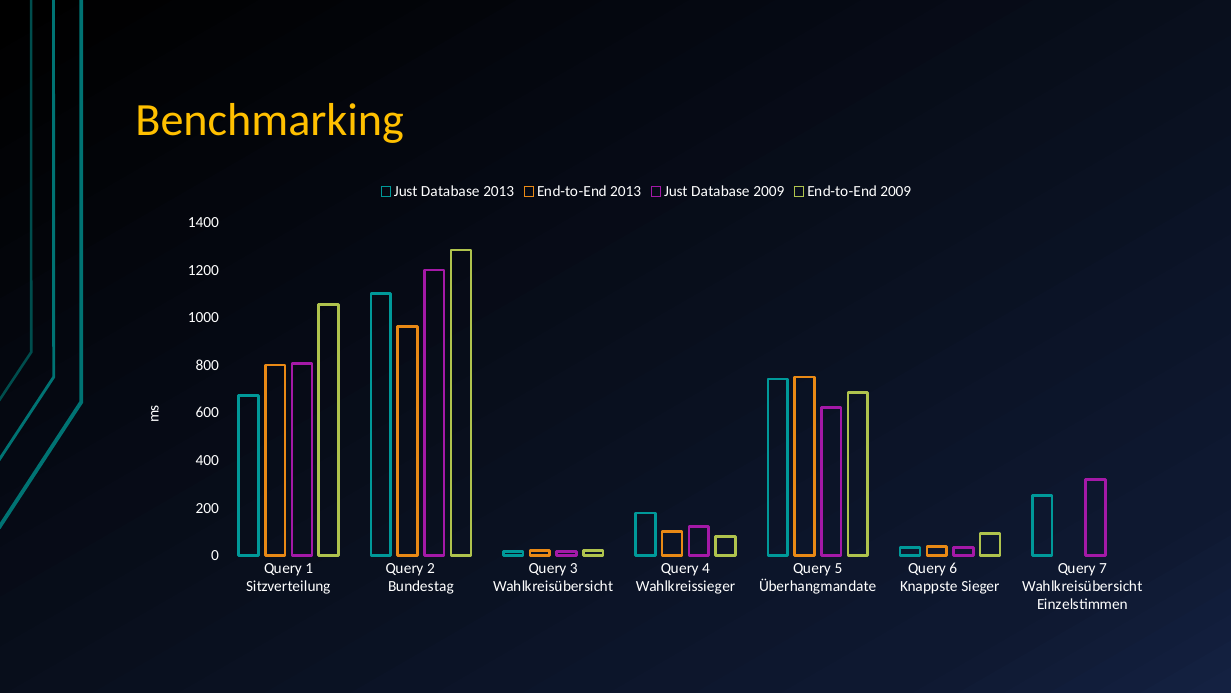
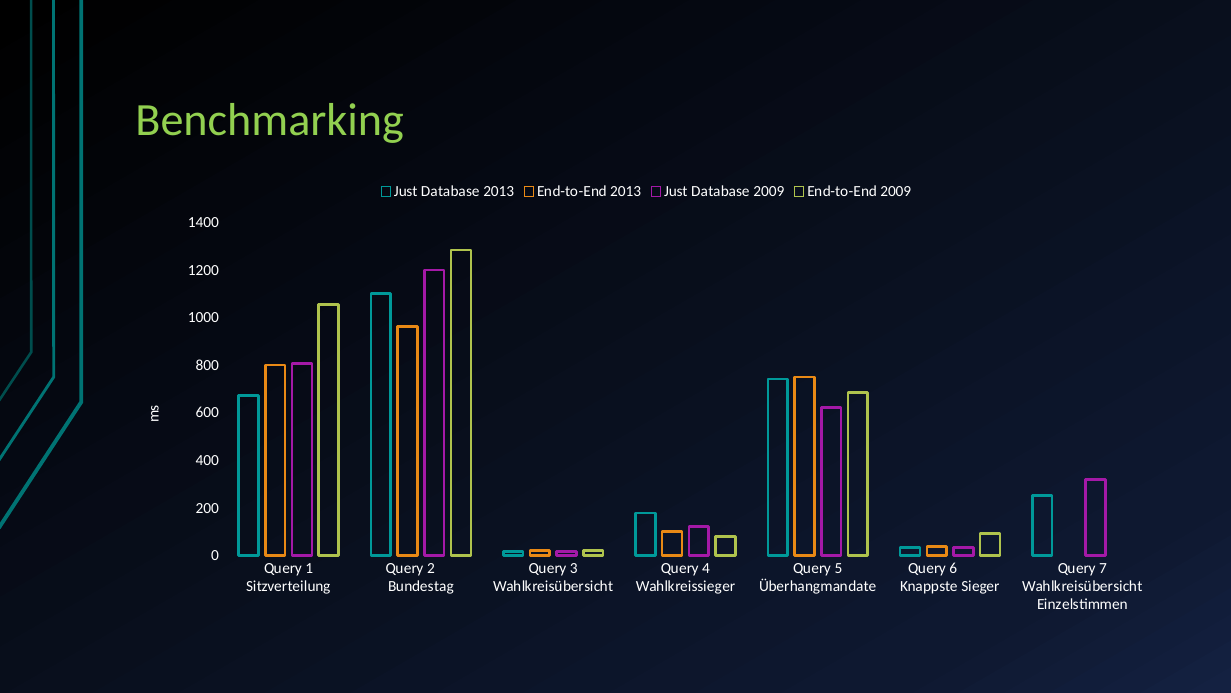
Benchmarking colour: yellow -> light green (270, 120)
